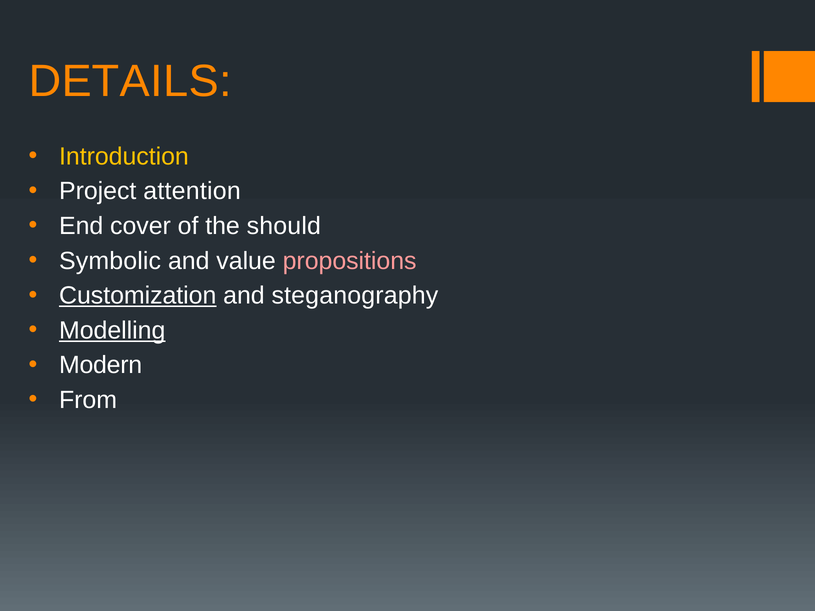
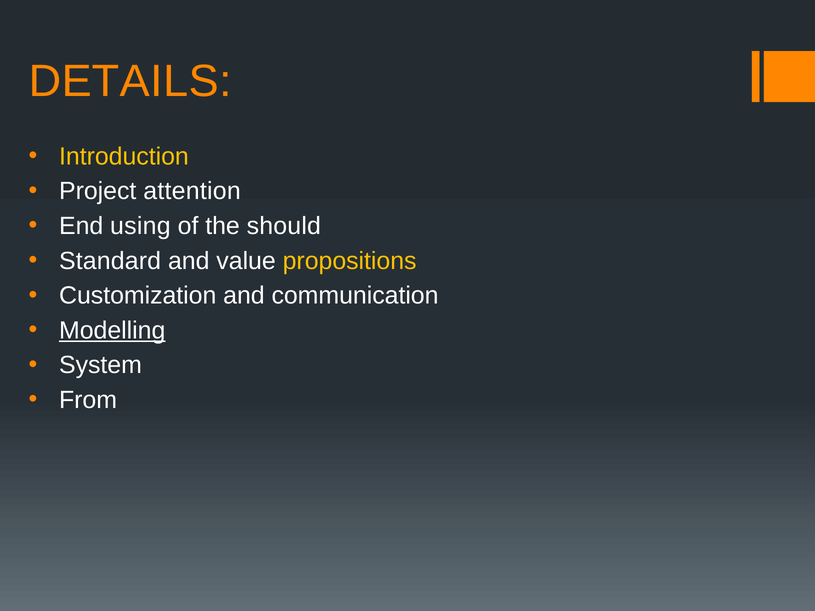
cover: cover -> using (140, 226)
Symbolic: Symbolic -> Standard (110, 261)
propositions colour: pink -> yellow (350, 261)
Customization underline: present -> none (138, 296)
steganography: steganography -> communication (355, 296)
Modern: Modern -> System (100, 365)
